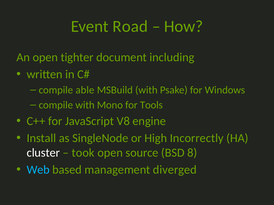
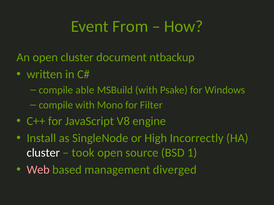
Road: Road -> From (130, 27)
open tighter: tighter -> cluster (77, 57)
including: including -> ntbackup (172, 57)
Tools: Tools -> Filter (151, 105)
8: 8 -> 1 (192, 153)
Web colour: light blue -> pink (38, 170)
